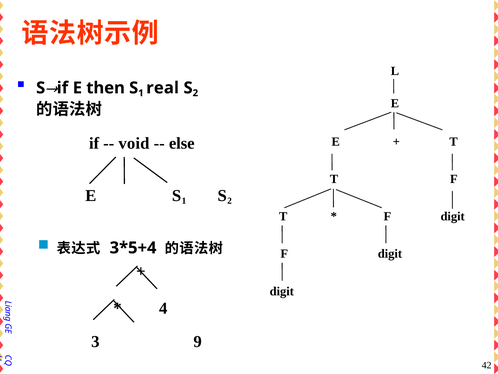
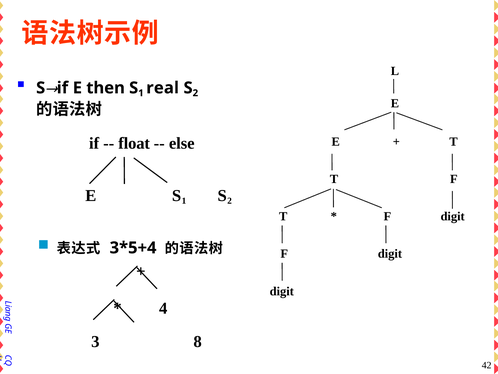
void: void -> float (134, 143)
9: 9 -> 8 (198, 341)
